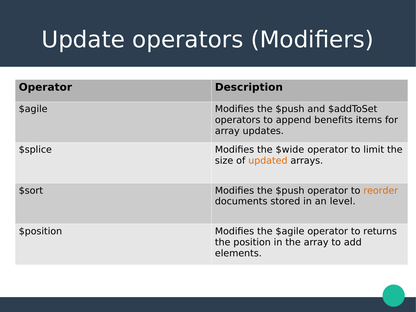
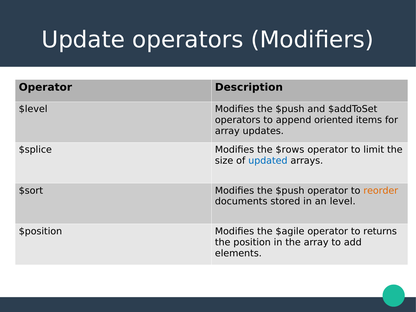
$agile: $agile -> $level (33, 109)
benefits: benefits -> oriented (334, 120)
$wide: $wide -> $rows (290, 150)
updated colour: orange -> blue (268, 161)
